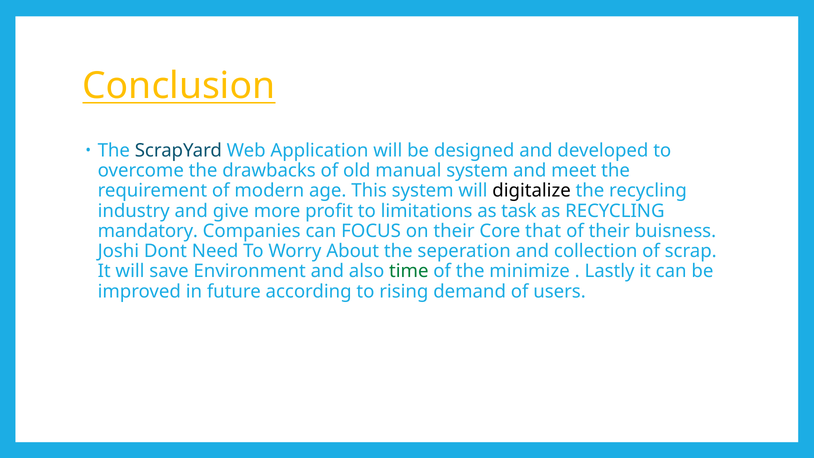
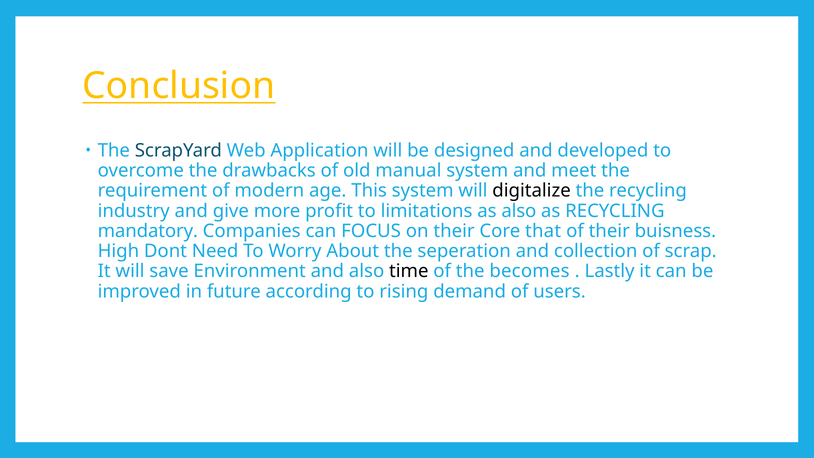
as task: task -> also (519, 211)
Joshi: Joshi -> High (118, 251)
time colour: green -> black (409, 271)
minimize: minimize -> becomes (529, 271)
